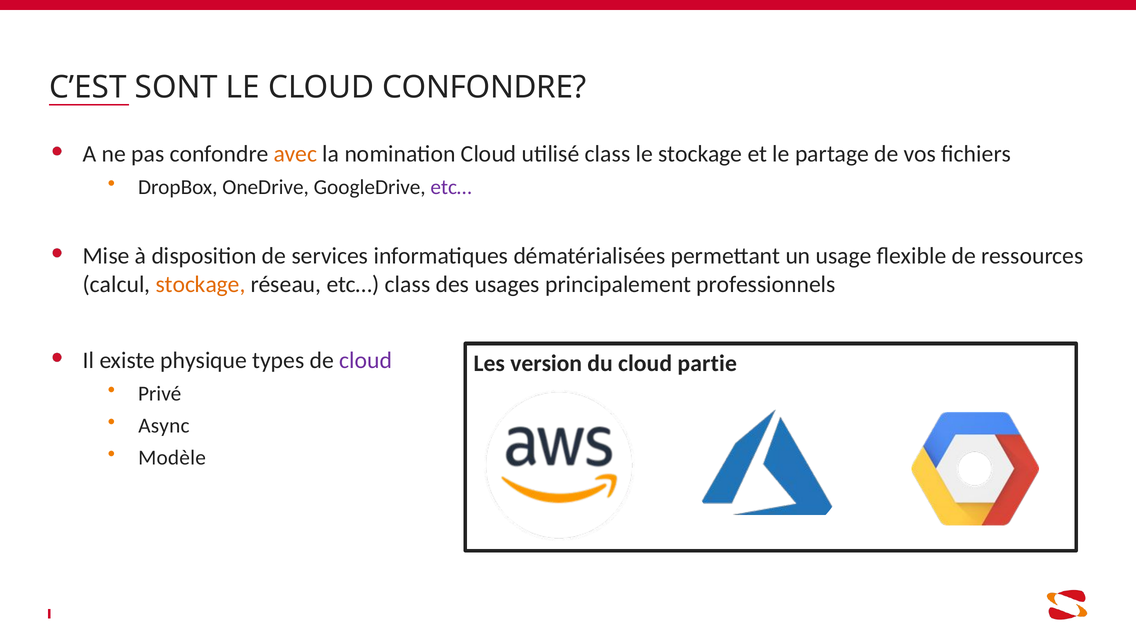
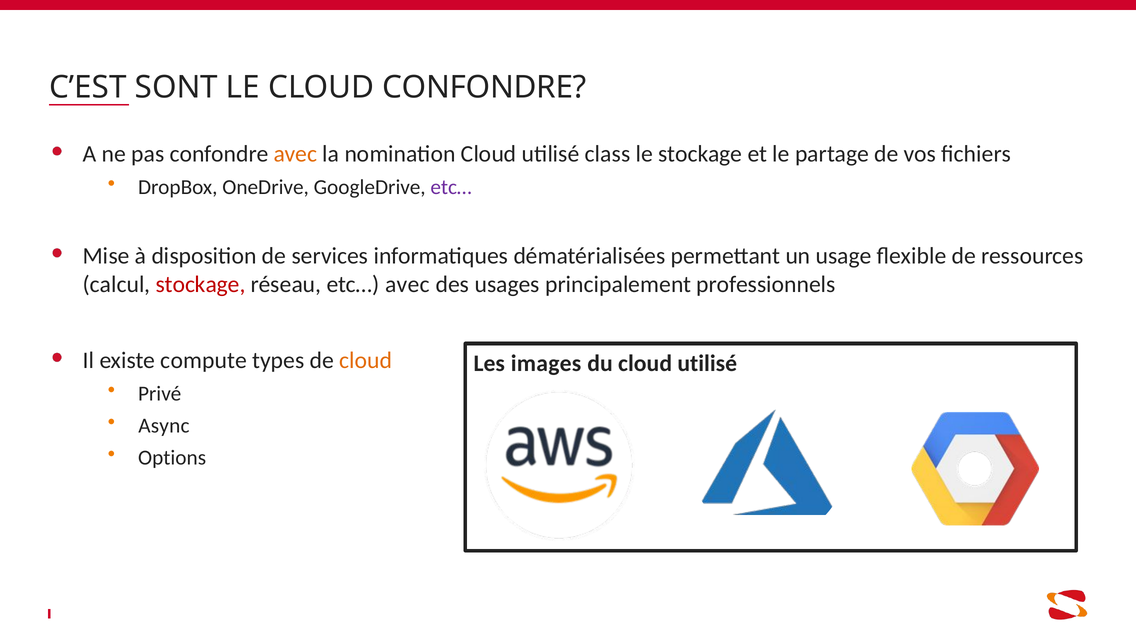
stockage colour: orange -> red (201, 285)
etc… class: class -> avec (408, 285)
physique: physique -> compute (204, 360)
cloud colour: purple -> orange (366, 360)
version: version -> images (546, 364)
du cloud partie: partie -> utilisé (707, 364)
Modèle: Modèle -> Options (172, 458)
